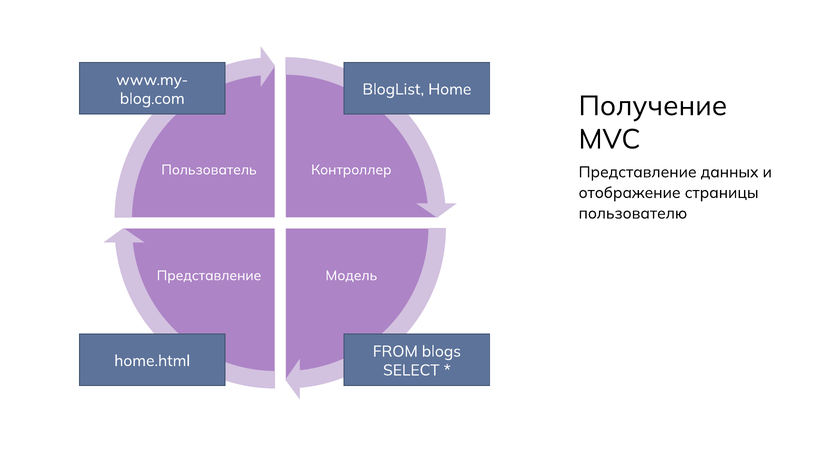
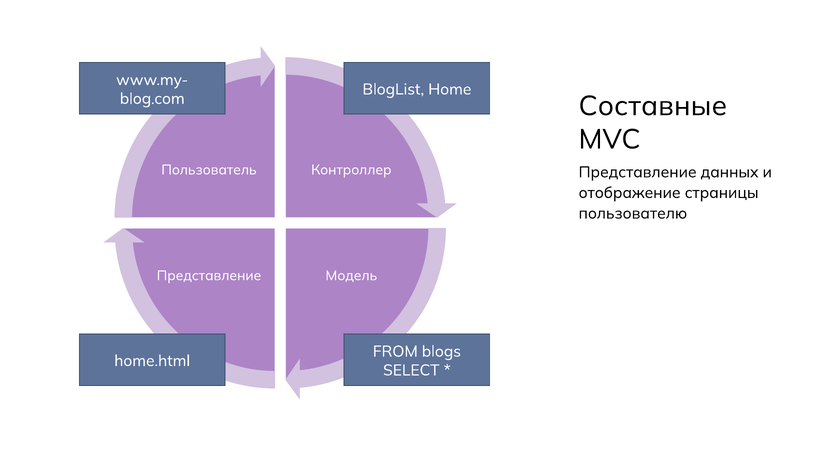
Получение: Получение -> Составные (653, 106)
